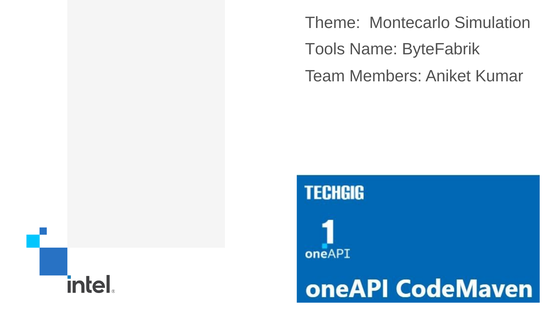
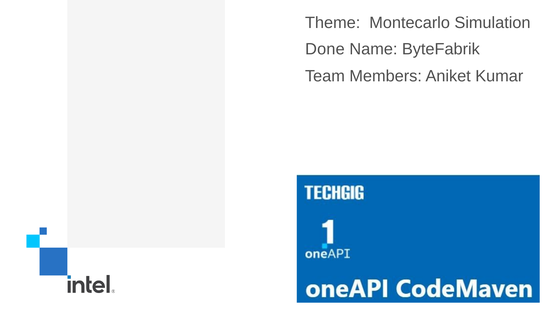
Tools: Tools -> Done (325, 49)
